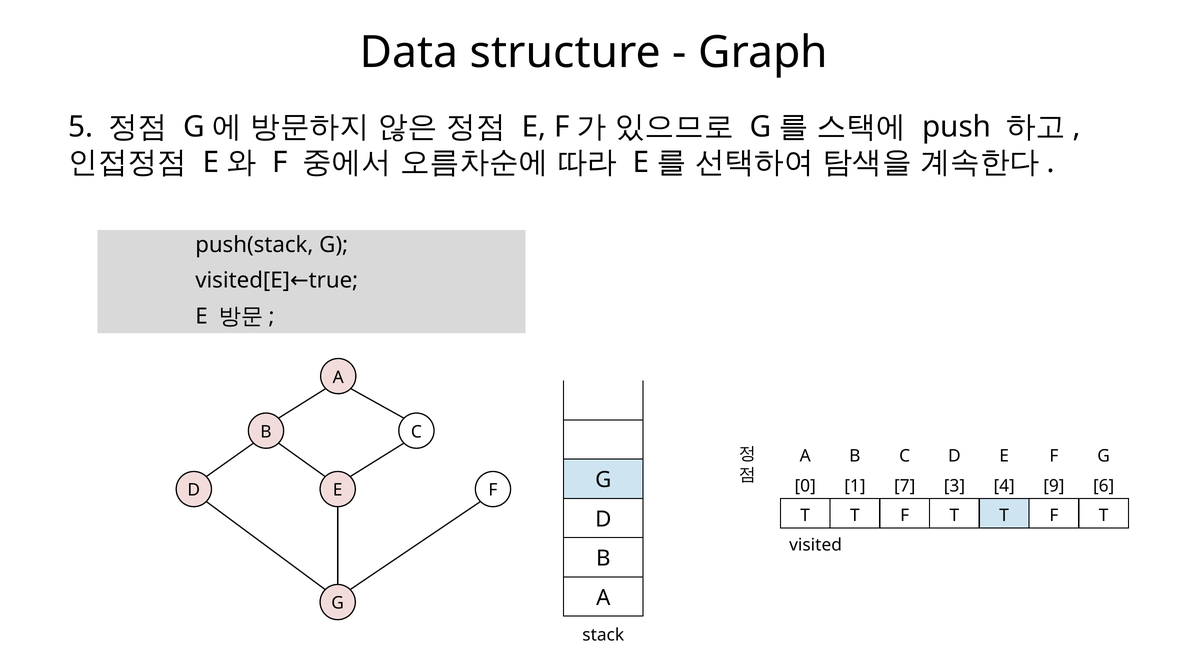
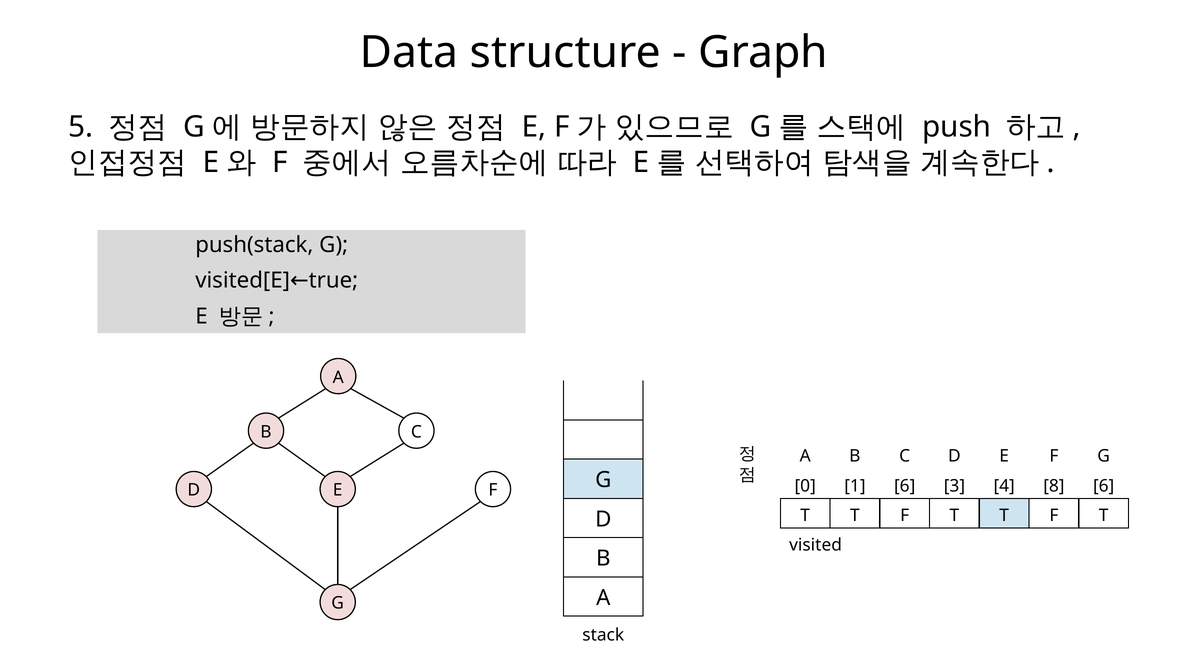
1 7: 7 -> 6 (905, 486)
9: 9 -> 8 (1054, 486)
